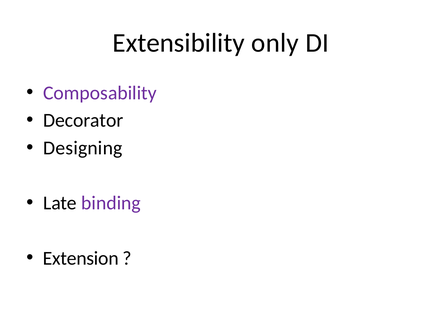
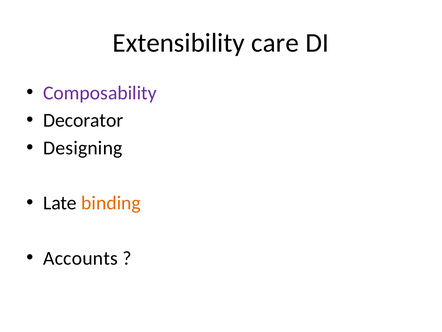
only: only -> care (275, 43)
binding colour: purple -> orange (111, 203)
Extension: Extension -> Accounts (81, 258)
